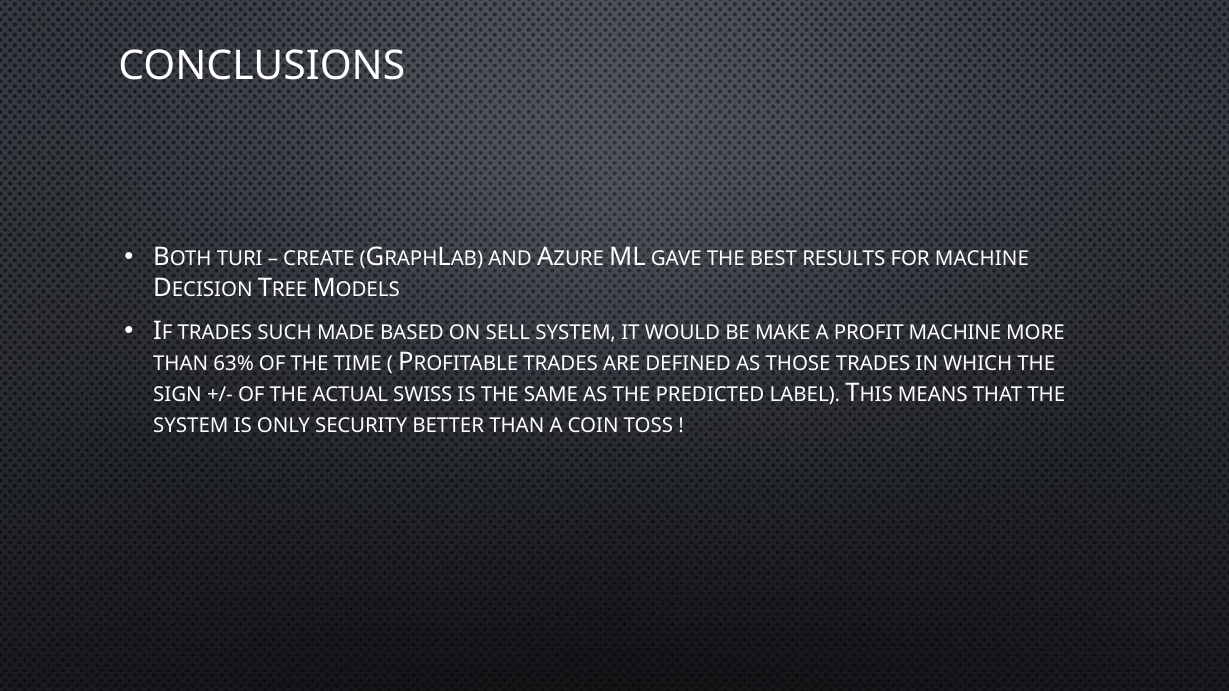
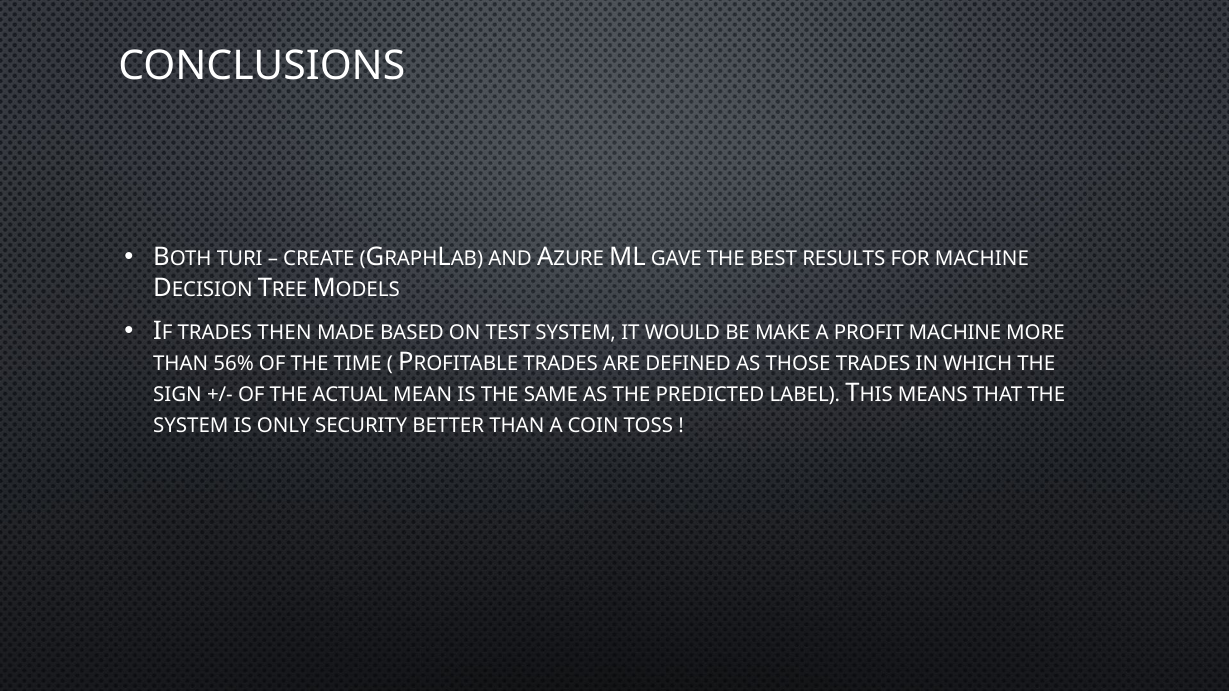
SUCH: SUCH -> THEN (285, 333)
SELL: SELL -> TEST (508, 333)
63%: 63% -> 56% (234, 364)
SWISS: SWISS -> MEAN (423, 395)
